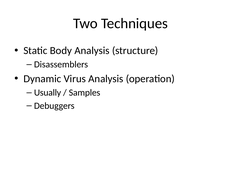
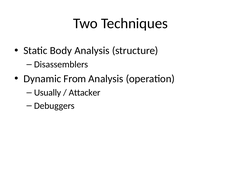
Virus: Virus -> From (75, 79)
Samples: Samples -> Attacker (85, 93)
